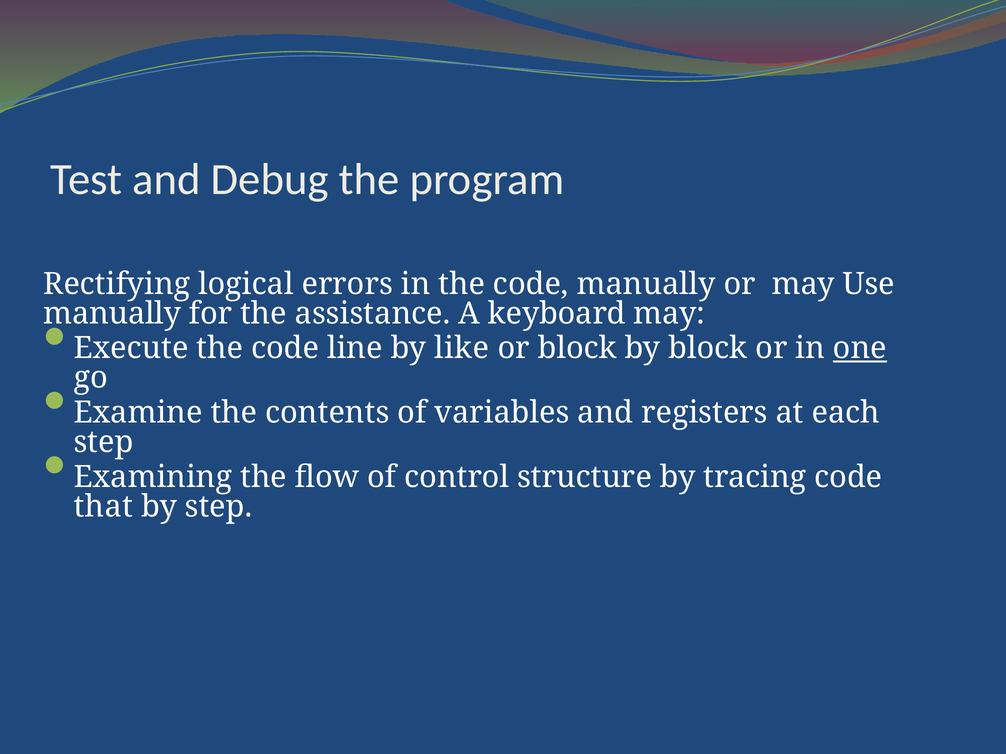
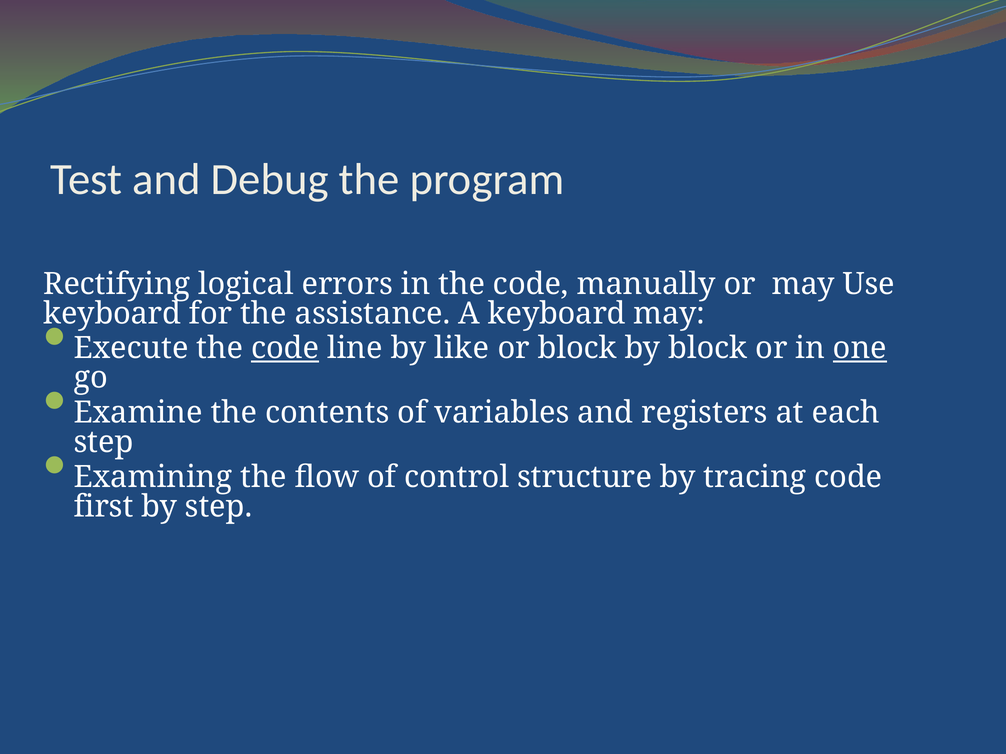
manually: manually -> keyboard (112, 314)
code underline: none -> present (285, 349)
that: that -> first (104, 507)
